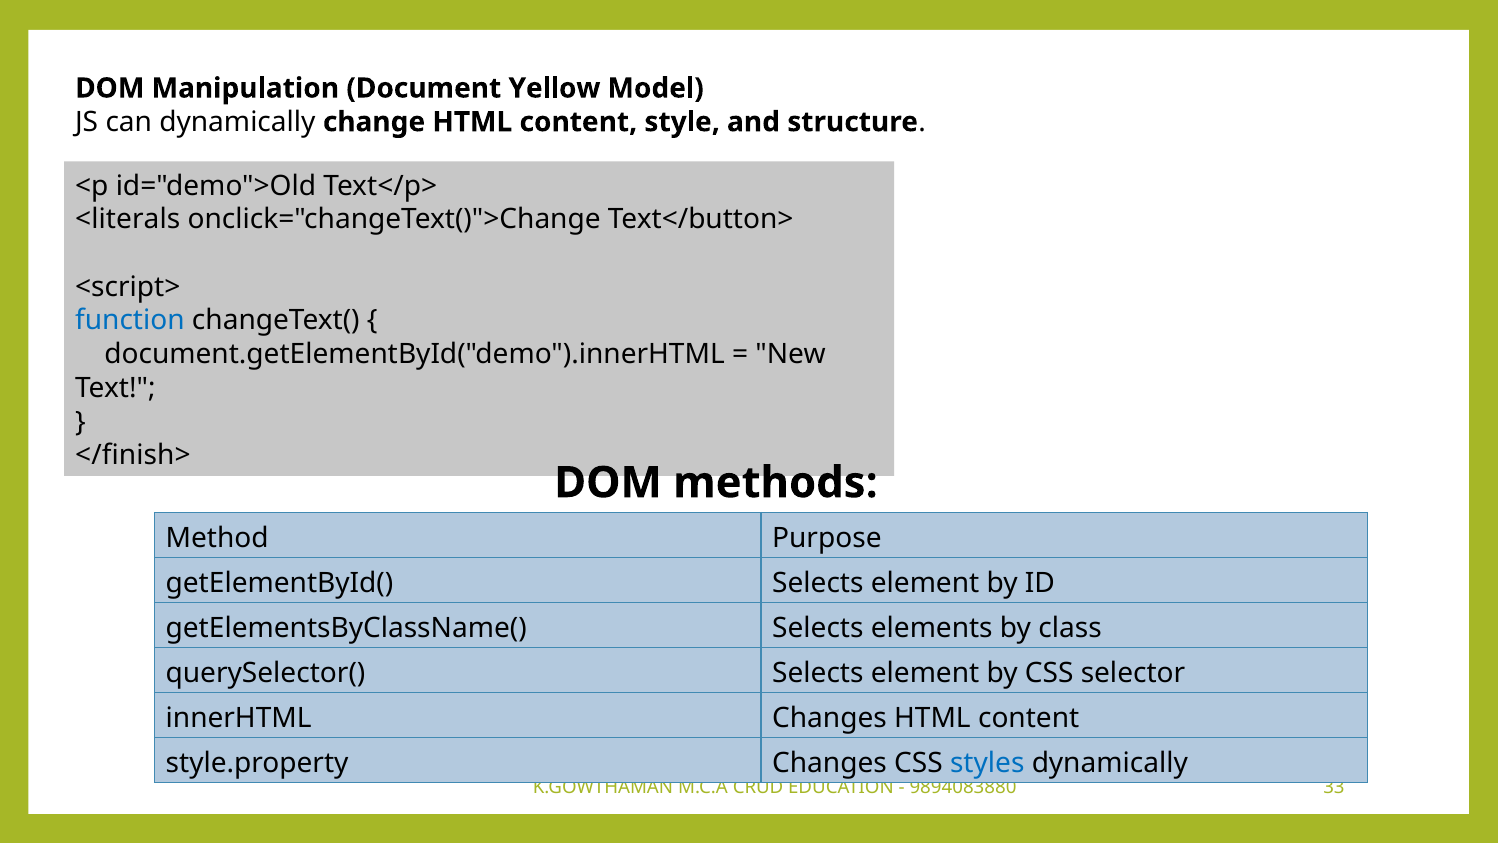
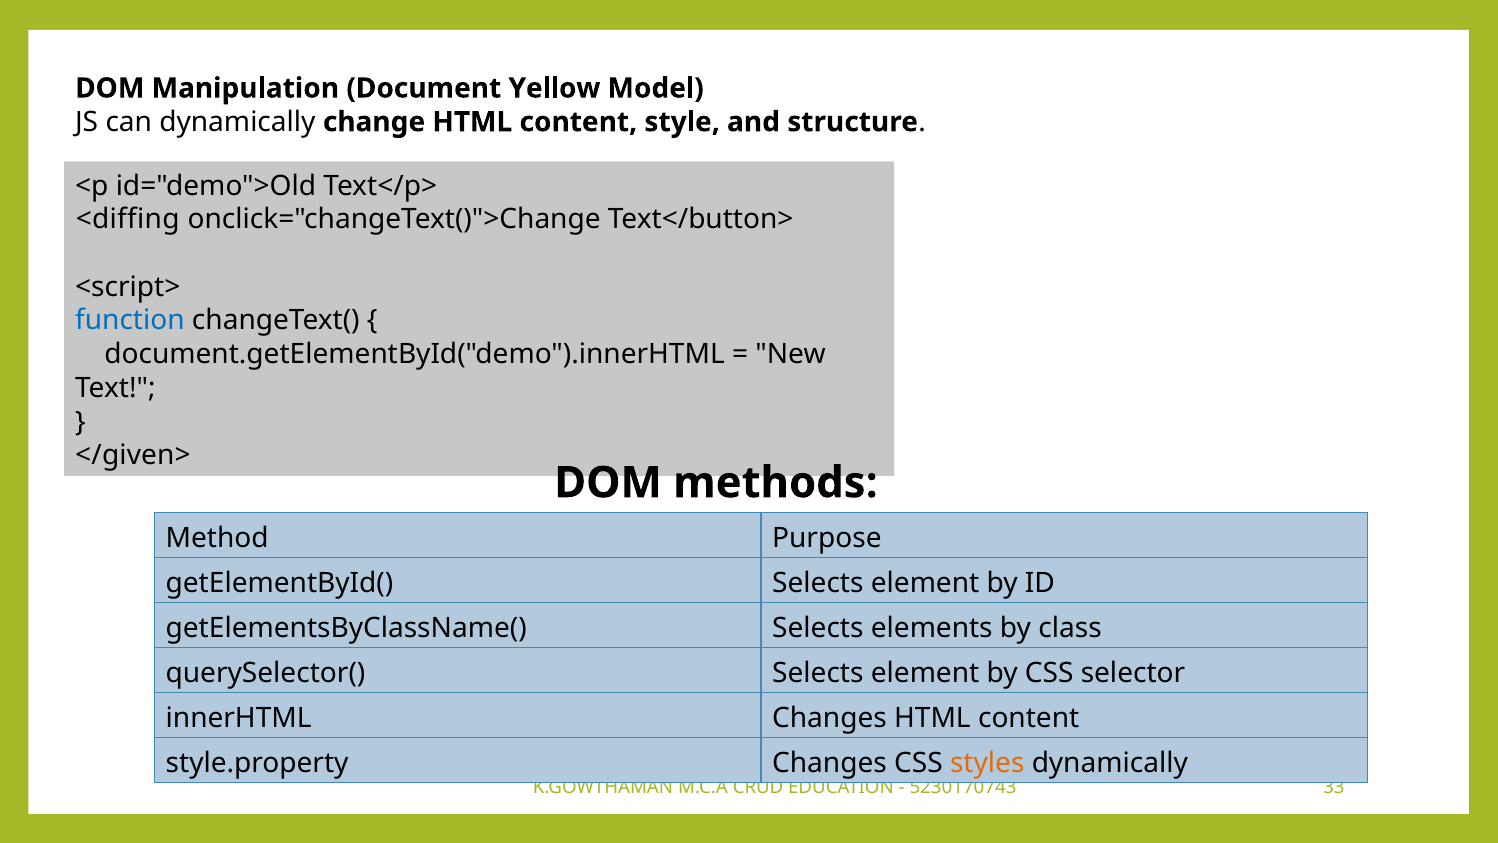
<literals: <literals -> <diffing (128, 219)
</finish>: </finish> -> </given> (133, 455)
styles colour: blue -> orange (987, 763)
9894083880: 9894083880 -> 5230170743 (963, 787)
